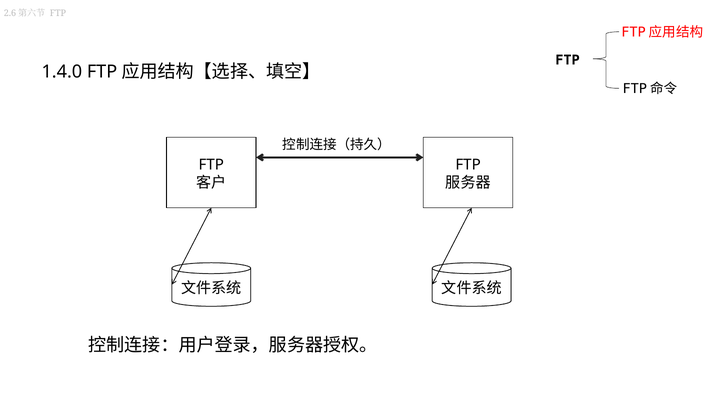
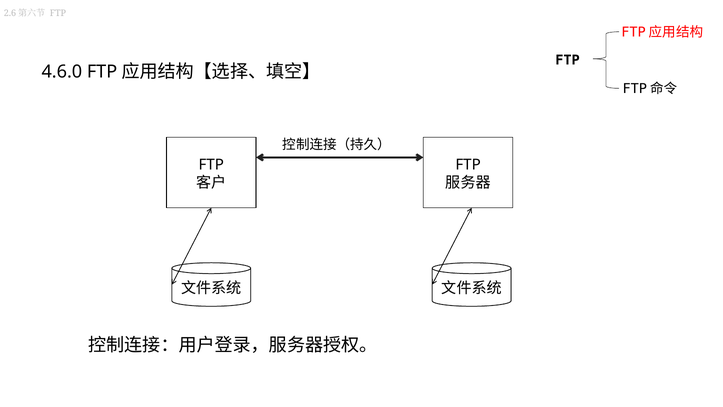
1.4.0: 1.4.0 -> 4.6.0 (62, 72)
